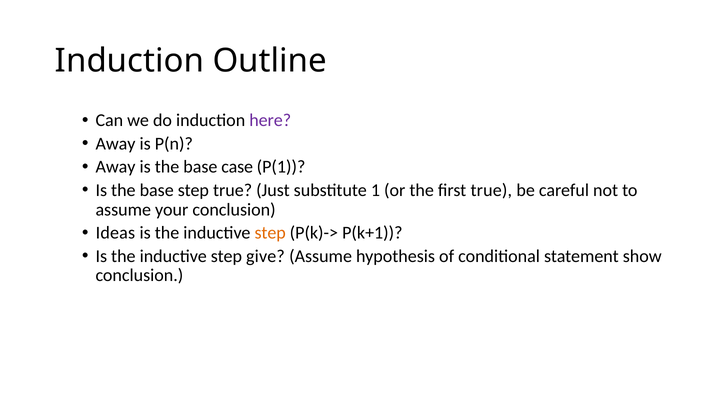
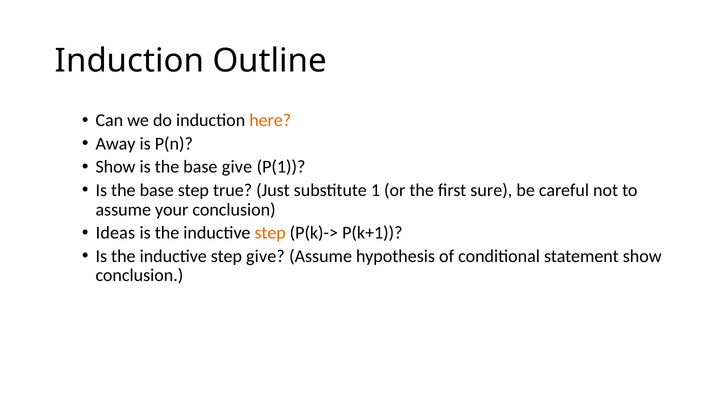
here colour: purple -> orange (270, 120)
Away: Away -> Show (116, 167)
base case: case -> give (237, 167)
first true: true -> sure (491, 190)
